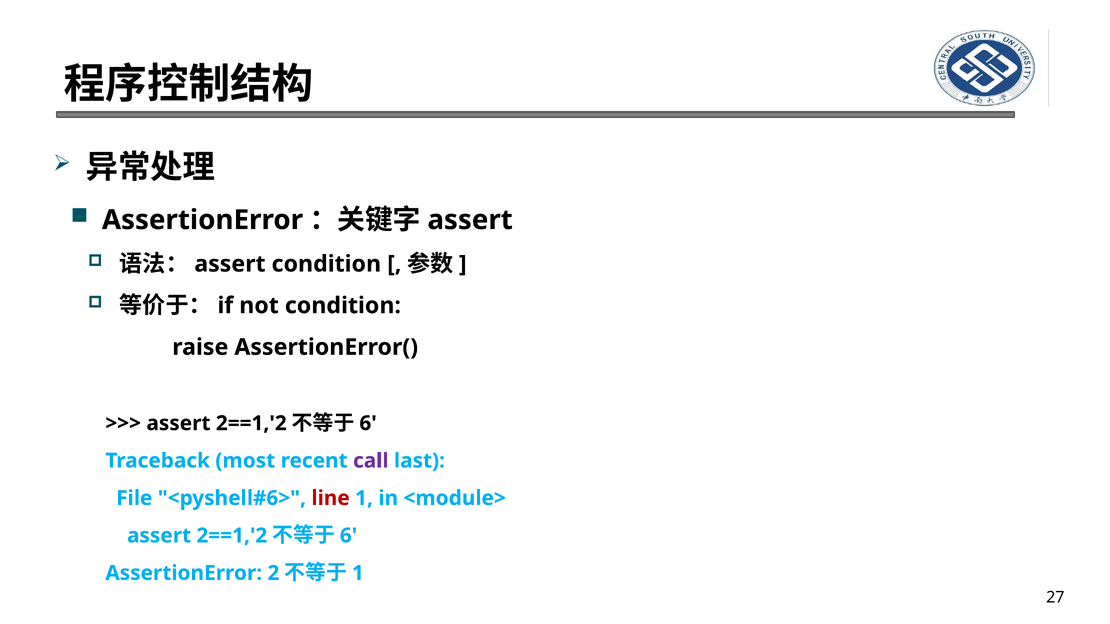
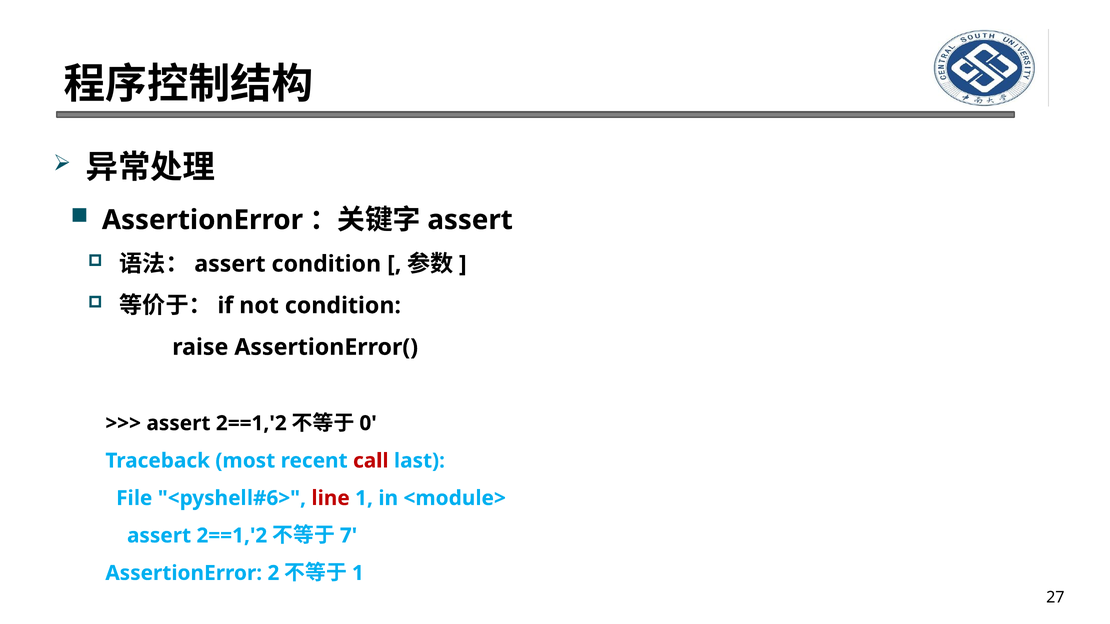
6: 6 -> 0 (368, 424)
call colour: purple -> red (371, 461)
6: 6 -> 7 (349, 536)
